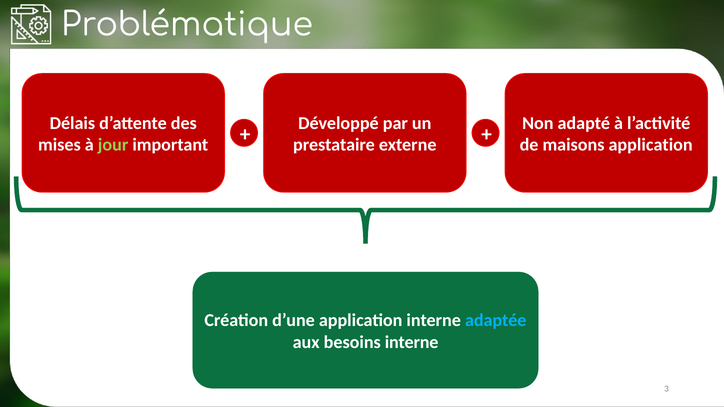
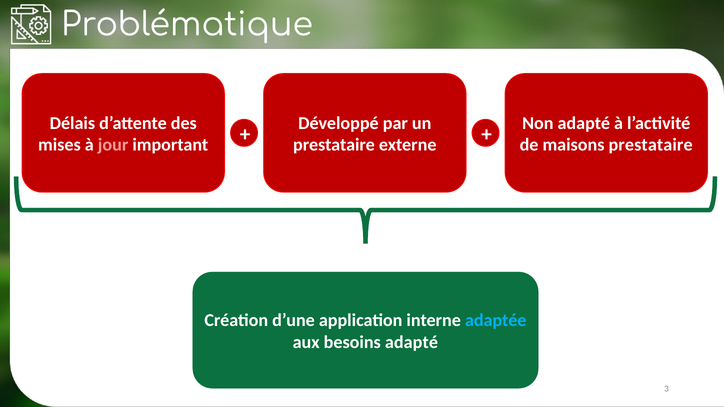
jour colour: light green -> pink (113, 145)
maisons application: application -> prestataire (651, 145)
besoins interne: interne -> adapté (411, 342)
